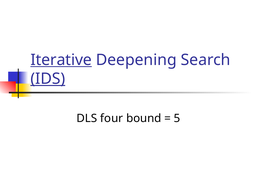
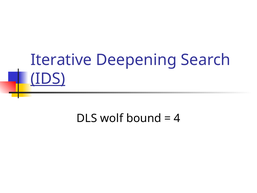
Iterative underline: present -> none (61, 60)
four: four -> wolf (112, 118)
5: 5 -> 4 (177, 118)
